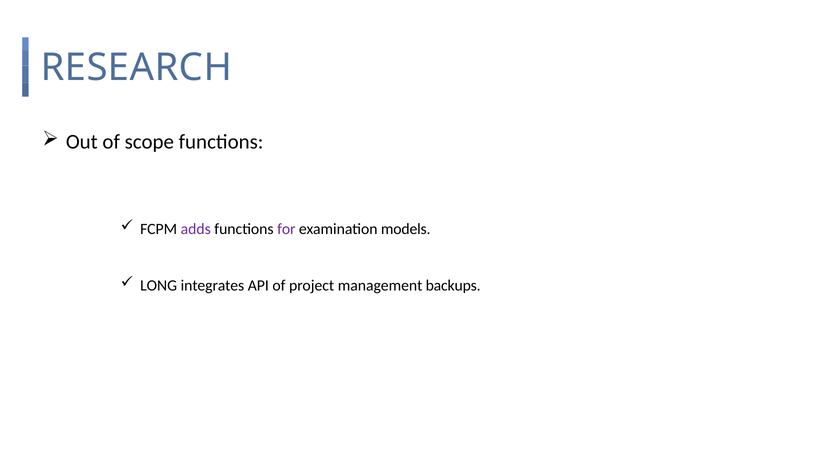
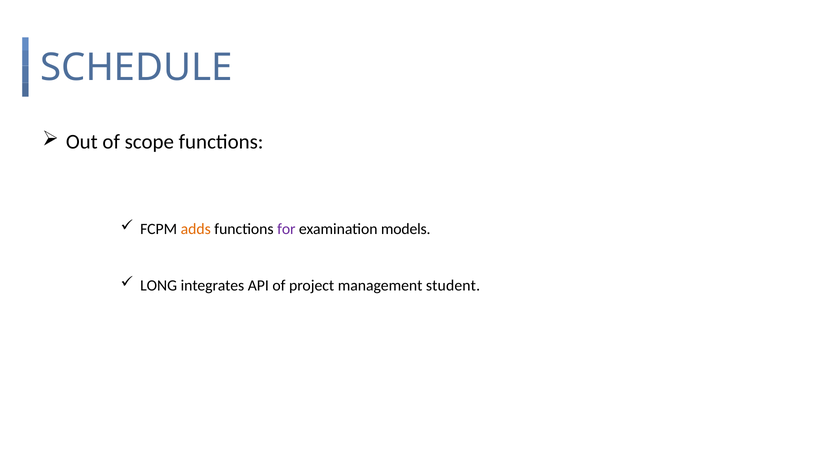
RESEARCH: RESEARCH -> SCHEDULE (136, 68)
adds colour: purple -> orange (196, 229)
backups: backups -> student (453, 286)
